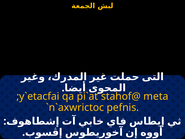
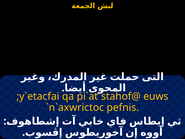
meta: meta -> euws (156, 96)
